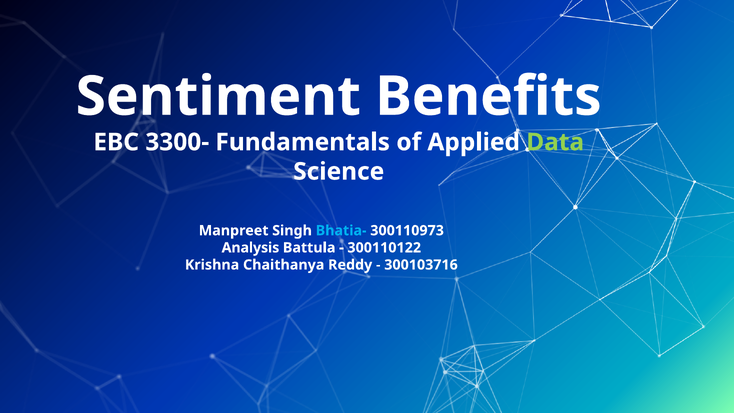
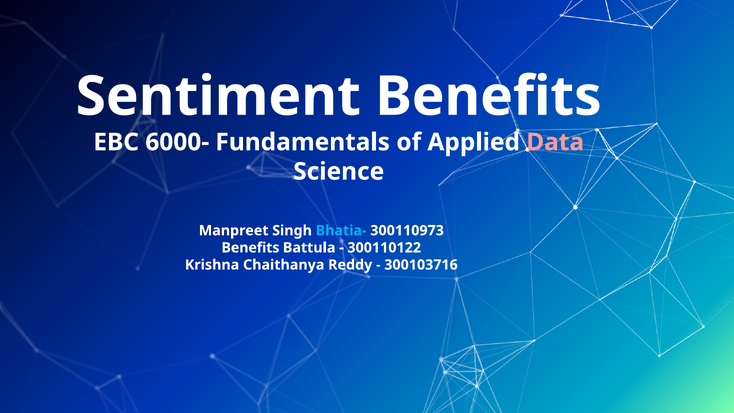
3300-: 3300- -> 6000- (177, 142)
Data colour: light green -> pink (555, 142)
Analysis: Analysis -> Benefits (250, 248)
